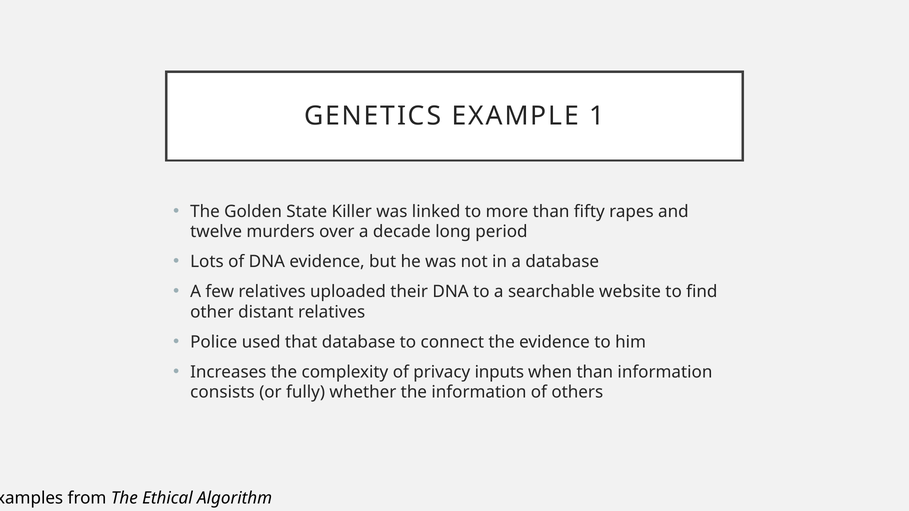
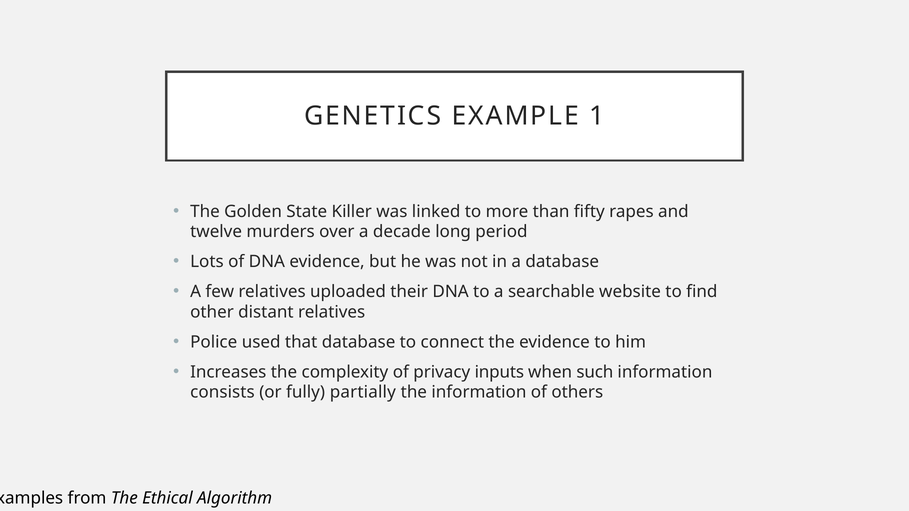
when than: than -> such (595, 372)
whether: whether -> partially (363, 393)
